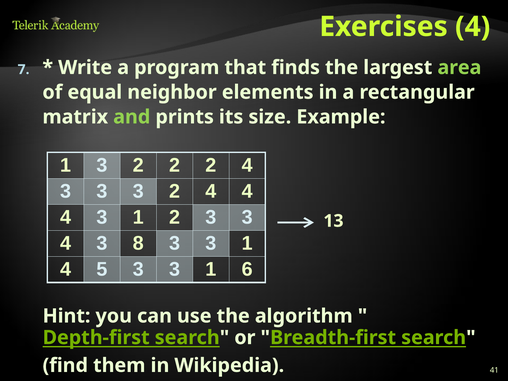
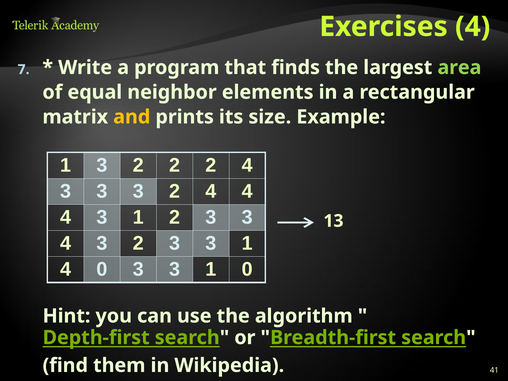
and colour: light green -> yellow (132, 117)
4 3 8: 8 -> 2 (138, 243)
4 5: 5 -> 0 (102, 269)
1 6: 6 -> 0 (247, 269)
